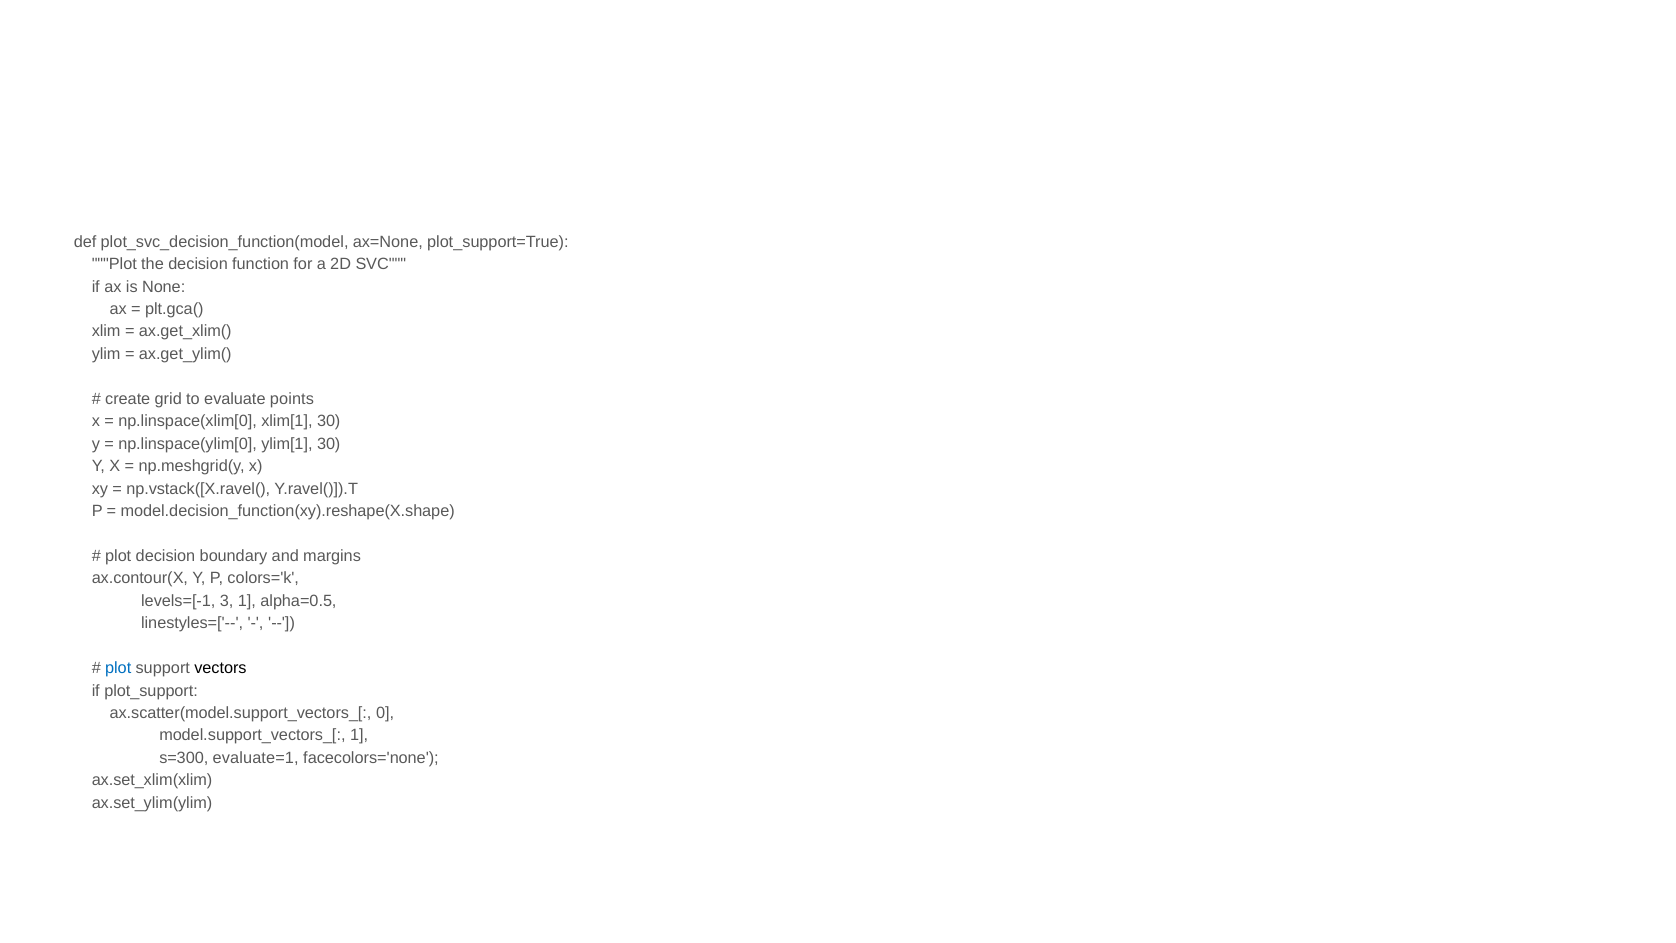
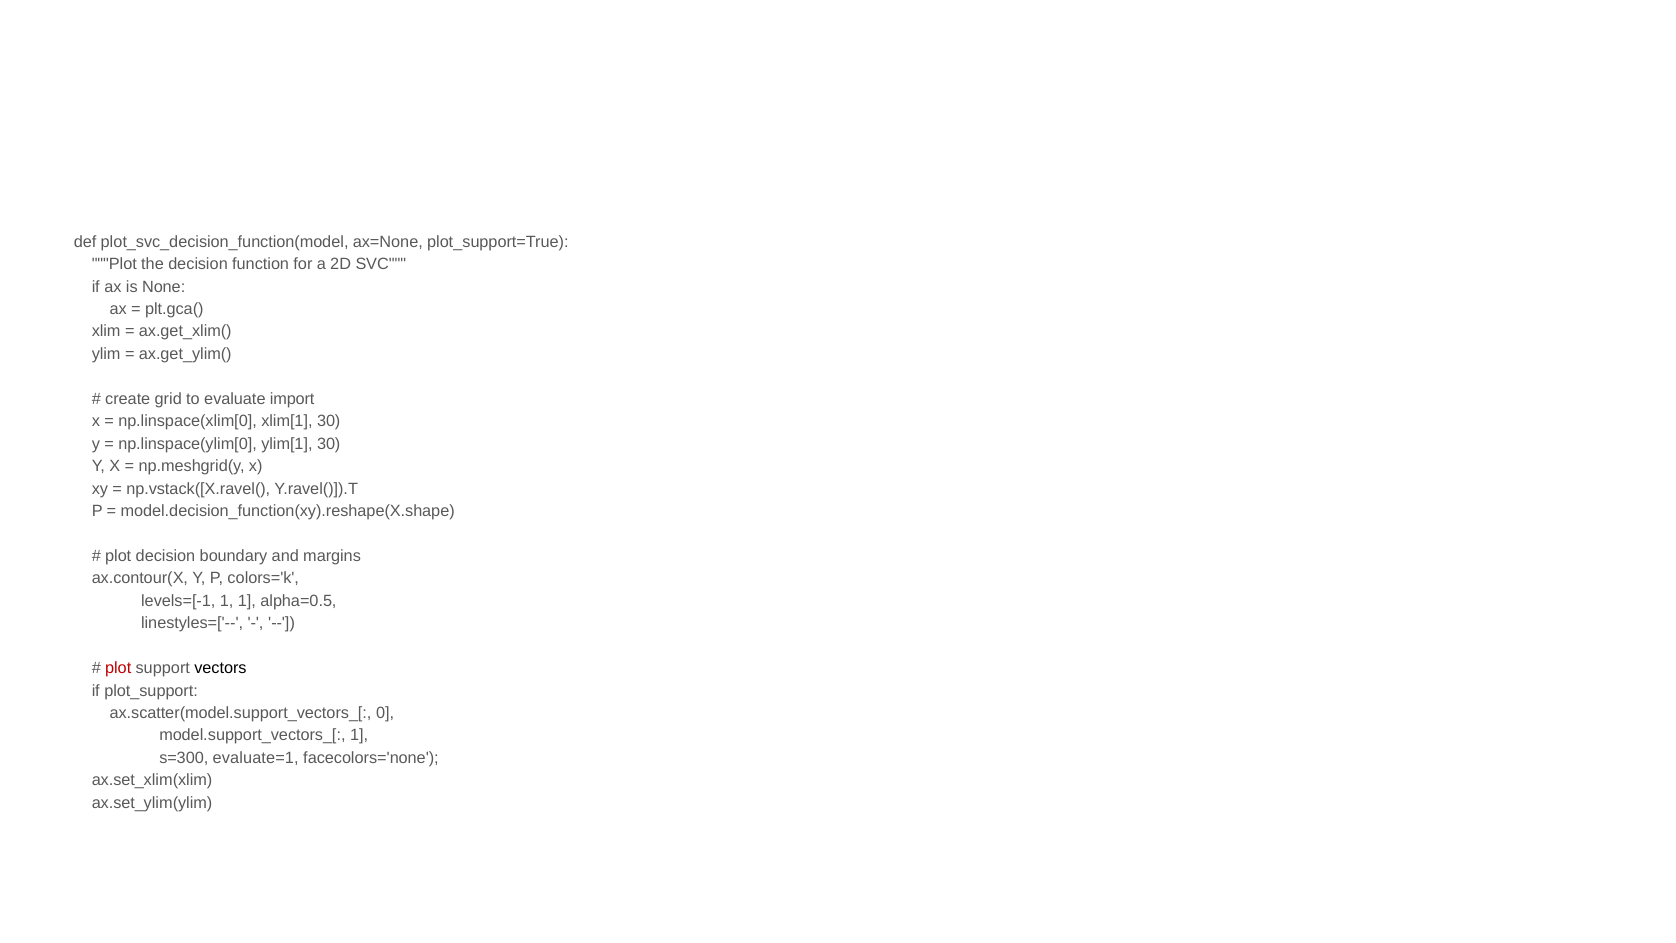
points: points -> import (292, 399)
levels=[-1 3: 3 -> 1 (227, 601)
plot colour: blue -> red (118, 668)
